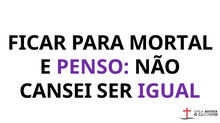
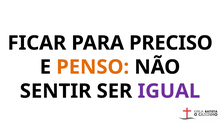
MORTAL: MORTAL -> PRECISO (171, 43)
PENSO colour: purple -> orange (93, 67)
CANSEI: CANSEI -> SENTIR (56, 92)
